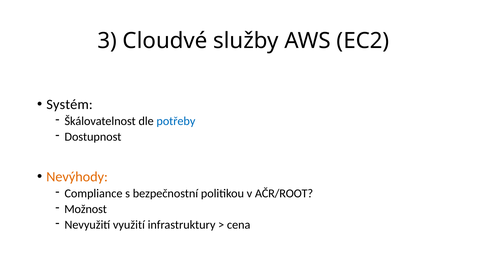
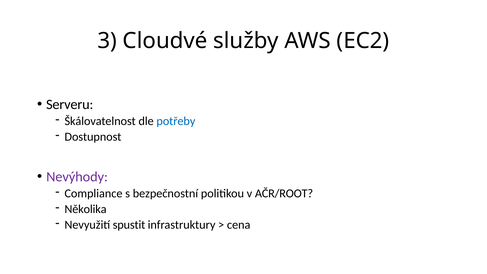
Systém: Systém -> Serveru (70, 104)
Nevýhody colour: orange -> purple (77, 177)
Možnost: Možnost -> Několika (86, 209)
využití: využití -> spustit (129, 225)
